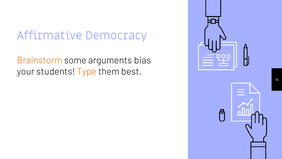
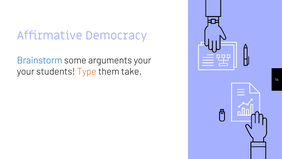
Brainstorm colour: orange -> blue (40, 60)
arguments bias: bias -> your (143, 60)
best: best -> take (132, 72)
